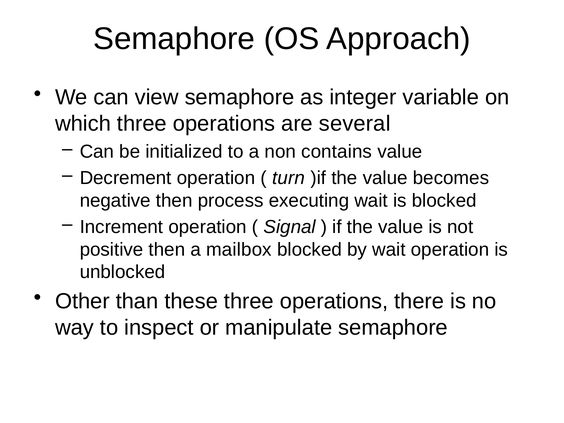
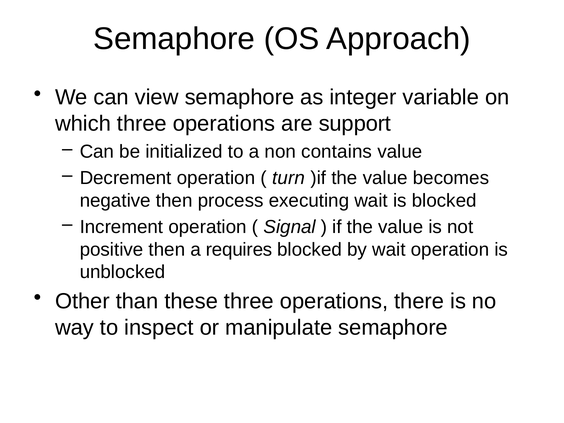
several: several -> support (355, 124)
mailbox: mailbox -> requires (239, 249)
